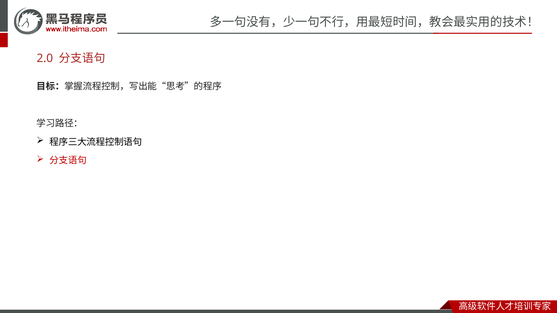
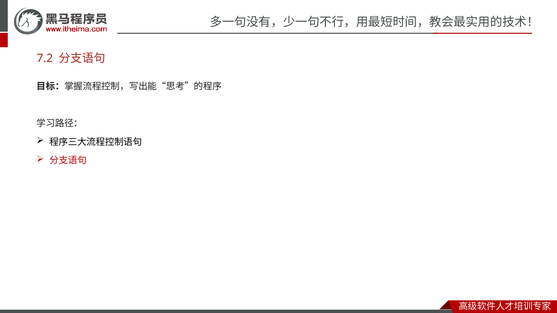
2.0: 2.0 -> 7.2 (45, 58)
